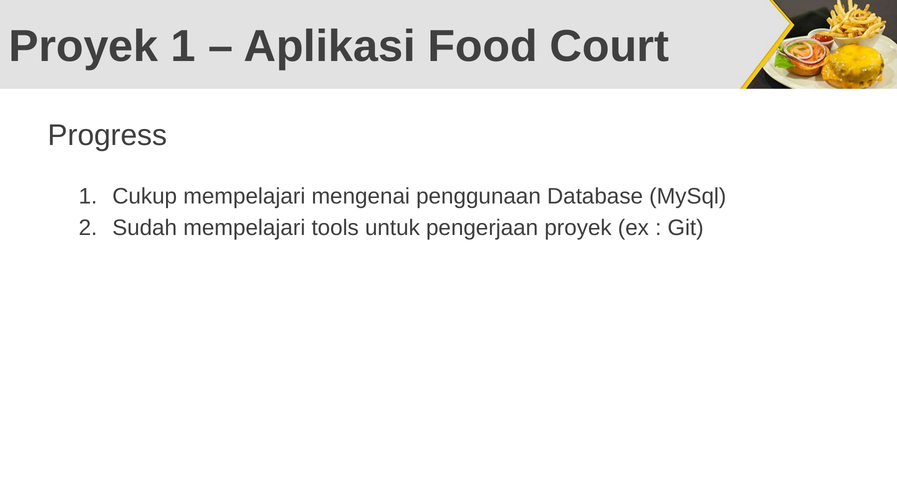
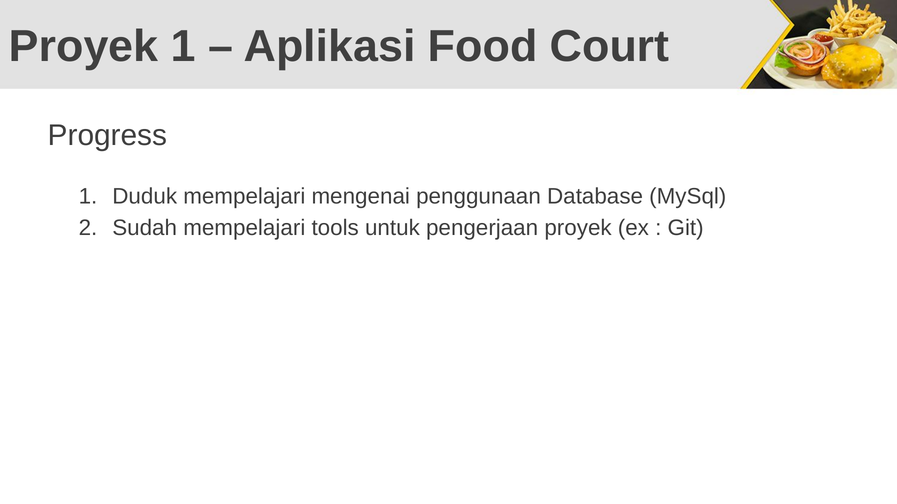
Cukup: Cukup -> Duduk (145, 197)
